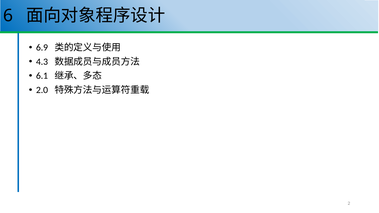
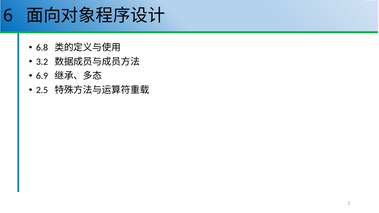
6.9: 6.9 -> 6.8 (42, 48)
4.3: 4.3 -> 3.2 (42, 62)
6.1: 6.1 -> 6.9 (42, 76)
2.0: 2.0 -> 2.5 (42, 90)
